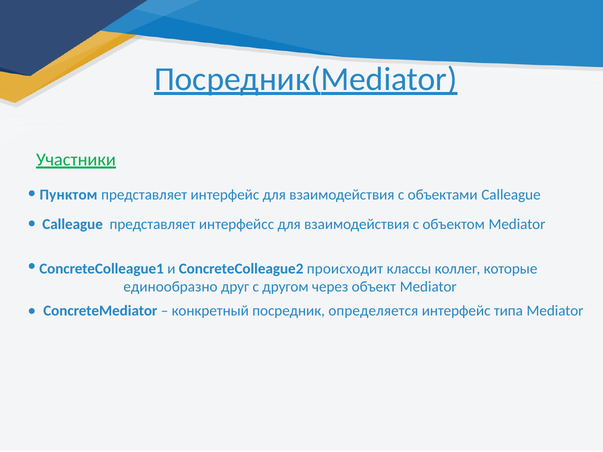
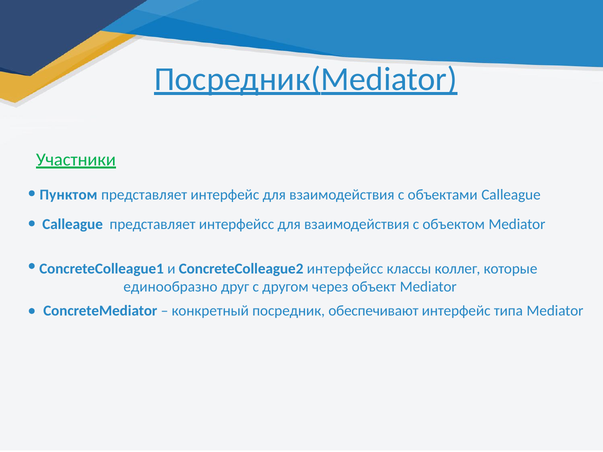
ConcreteColleague2 происходит: происходит -> интерфейсc (345, 269)
определяется: определяется -> обеспечивают (373, 311)
